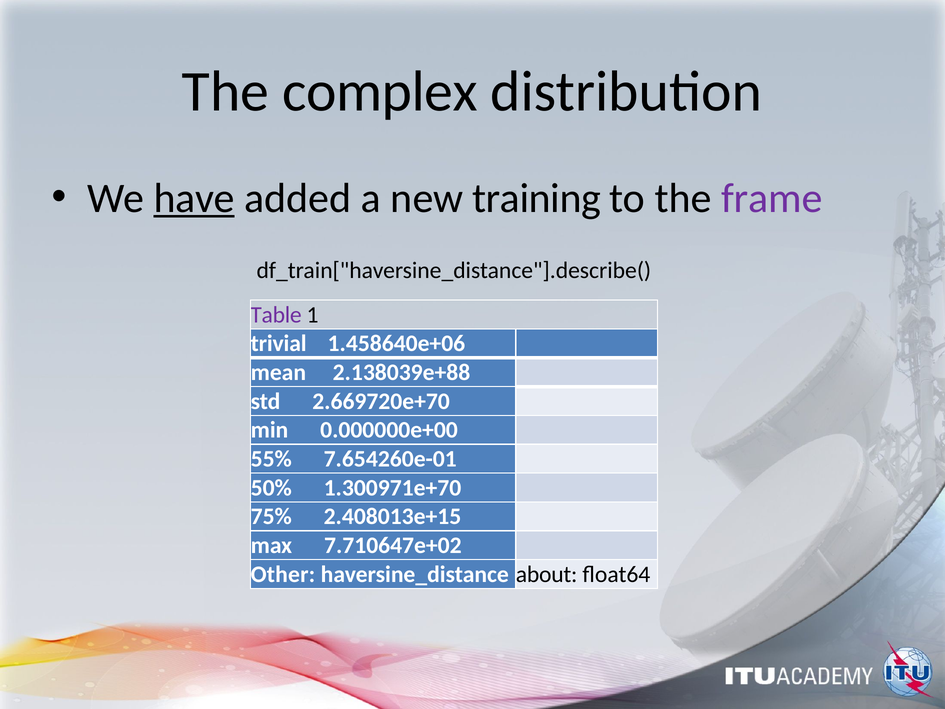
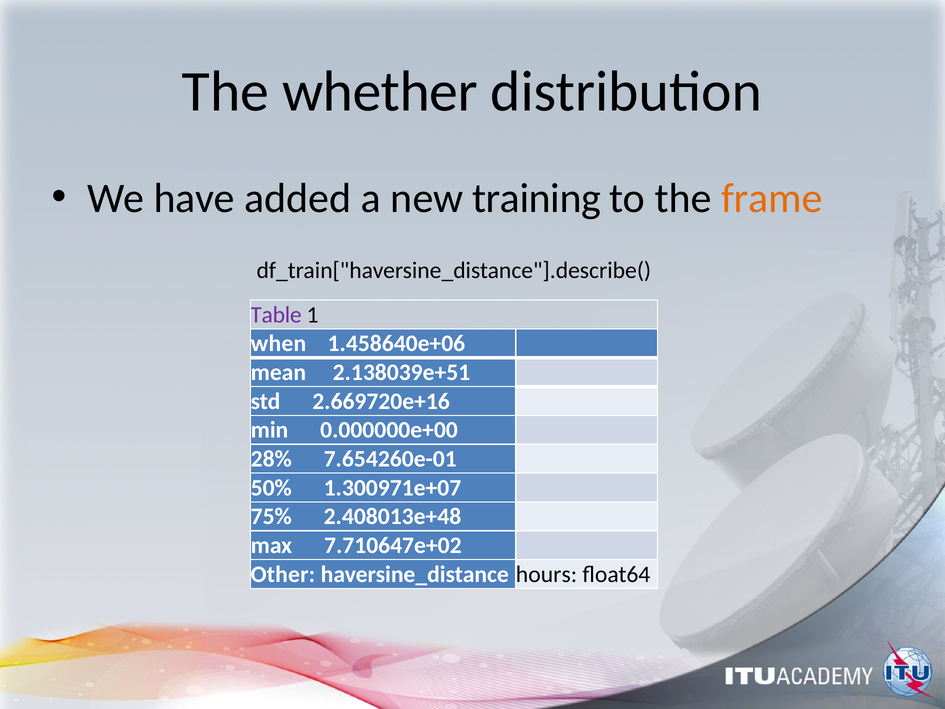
complex: complex -> whether (380, 91)
have underline: present -> none (194, 198)
frame colour: purple -> orange (772, 198)
trivial: trivial -> when (278, 343)
2.138039e+88: 2.138039e+88 -> 2.138039e+51 (401, 372)
2.669720e+70: 2.669720e+70 -> 2.669720e+16 (381, 401)
55%: 55% -> 28% (271, 459)
1.300971e+70: 1.300971e+70 -> 1.300971e+07 (392, 488)
2.408013e+15: 2.408013e+15 -> 2.408013e+48 (392, 516)
about: about -> hours (546, 574)
